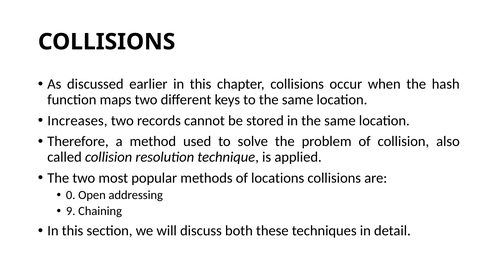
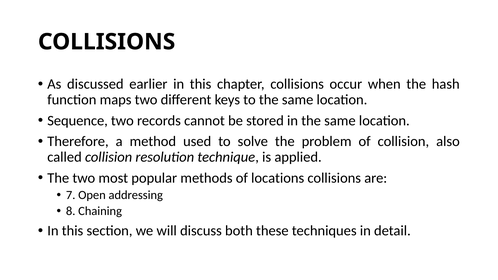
Increases: Increases -> Sequence (78, 121)
0: 0 -> 7 (71, 195)
9: 9 -> 8 (71, 211)
